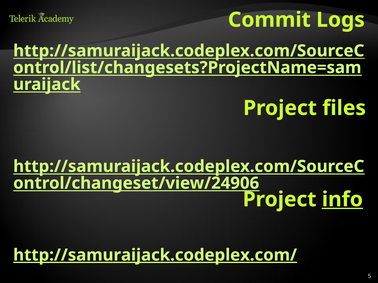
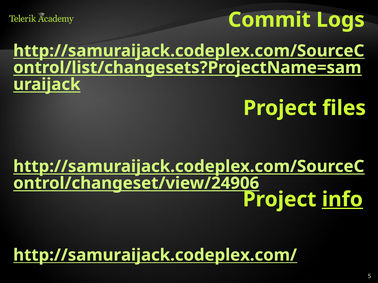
http://samuraijack.codeplex.com/ underline: present -> none (155, 255)
